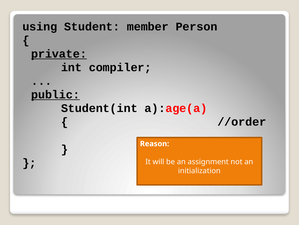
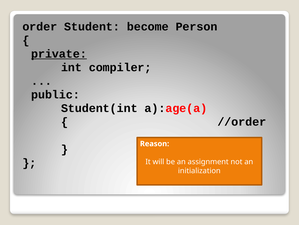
using: using -> order (40, 27)
member: member -> become (148, 27)
public underline: present -> none (55, 94)
